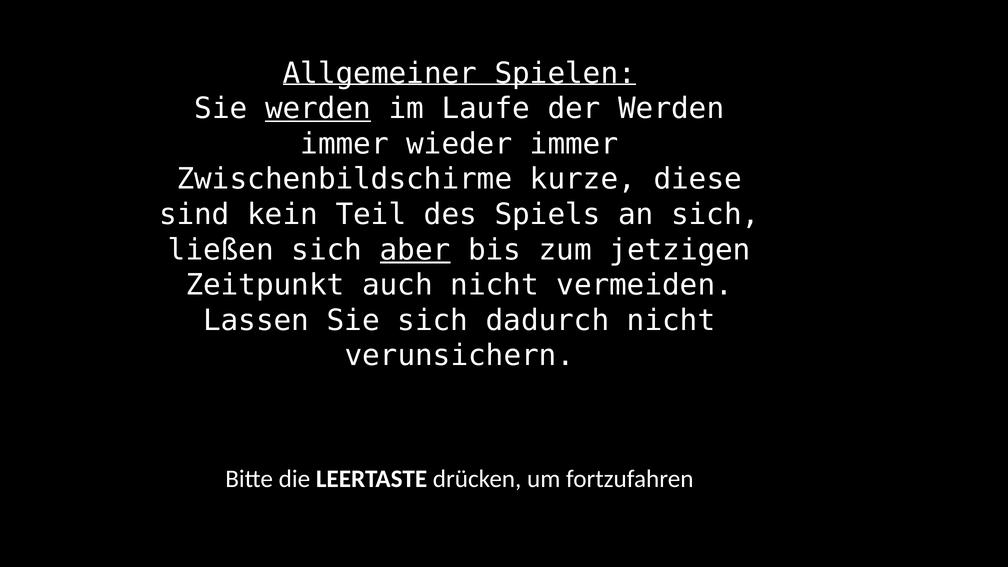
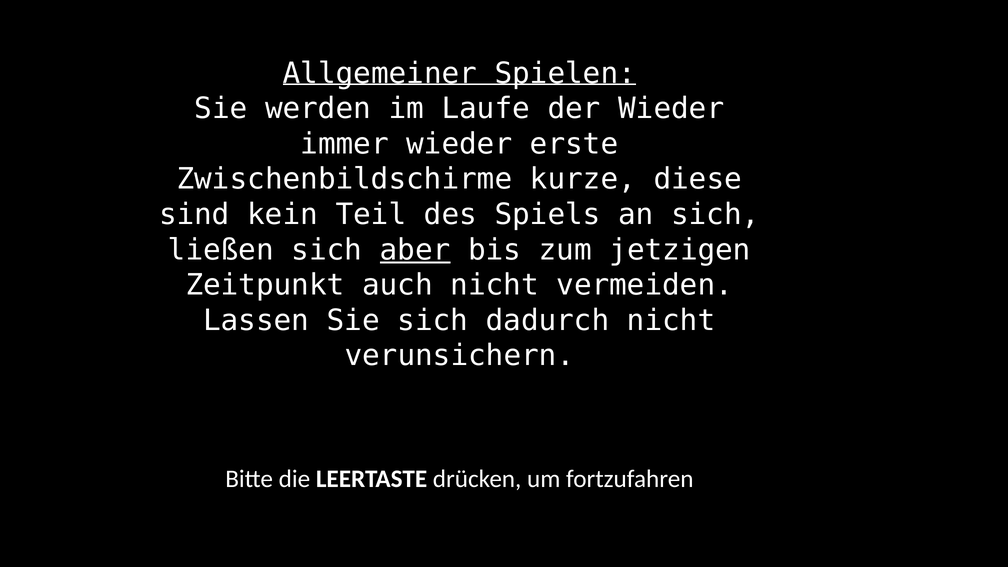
werden underline: present -> none (318, 109)
der Werden: Werden -> Wieder (671, 109)
wieder immer: immer -> erste (574, 144)
